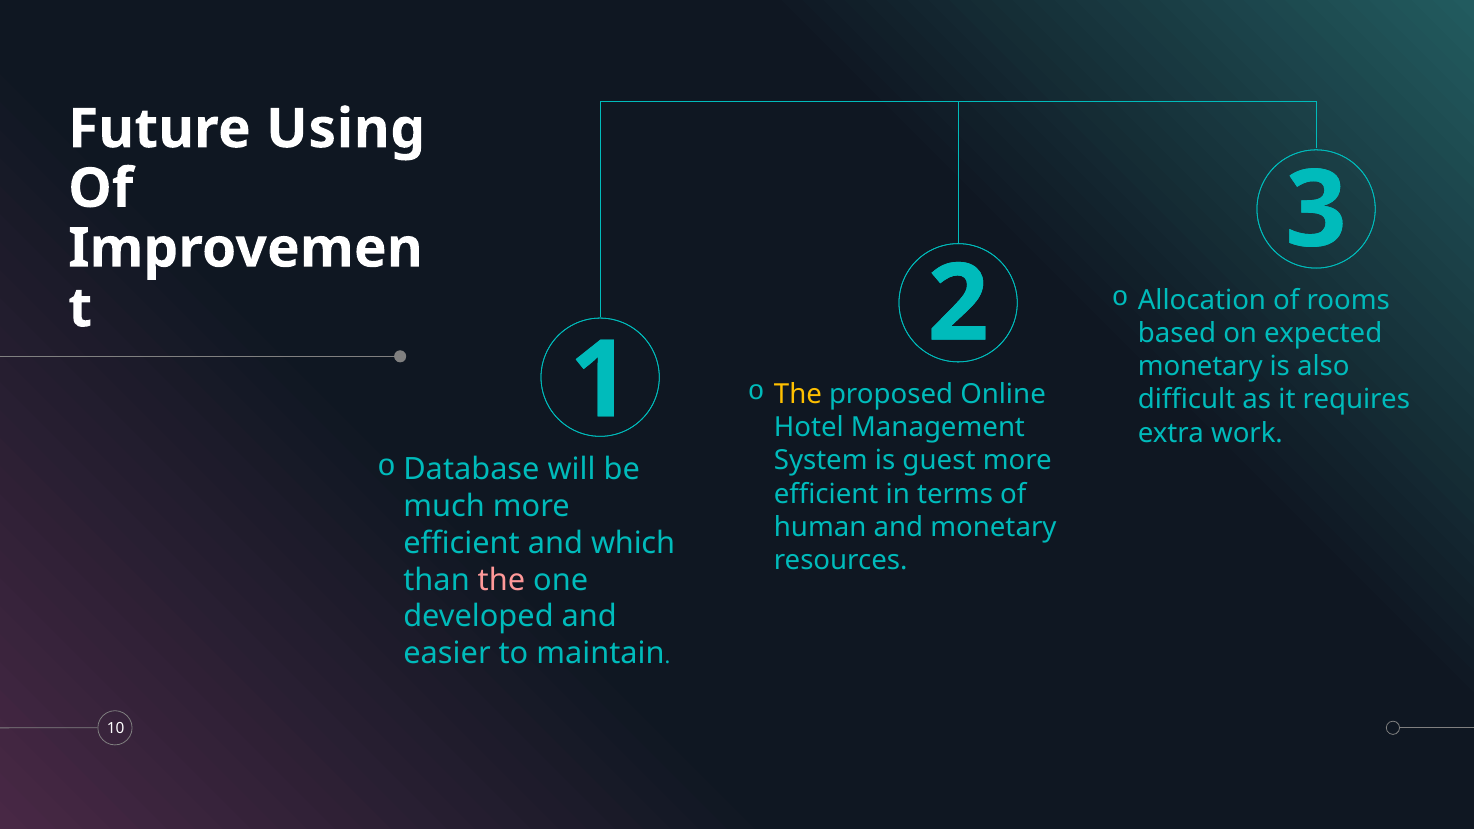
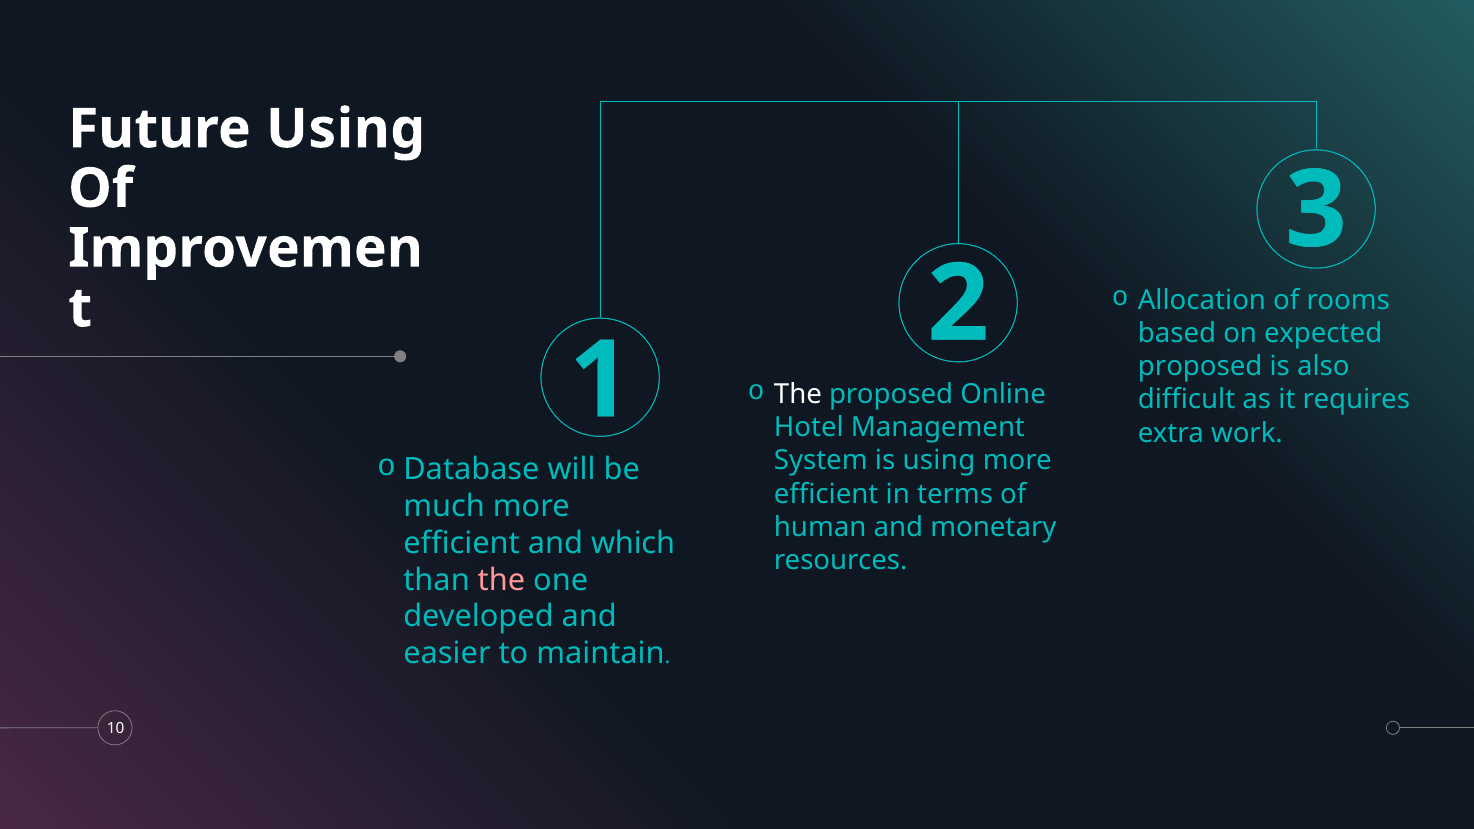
monetary: monetary -> proposed (1200, 367)
The colour: yellow -> white (798, 395)
is guest: guest -> using (939, 461)
